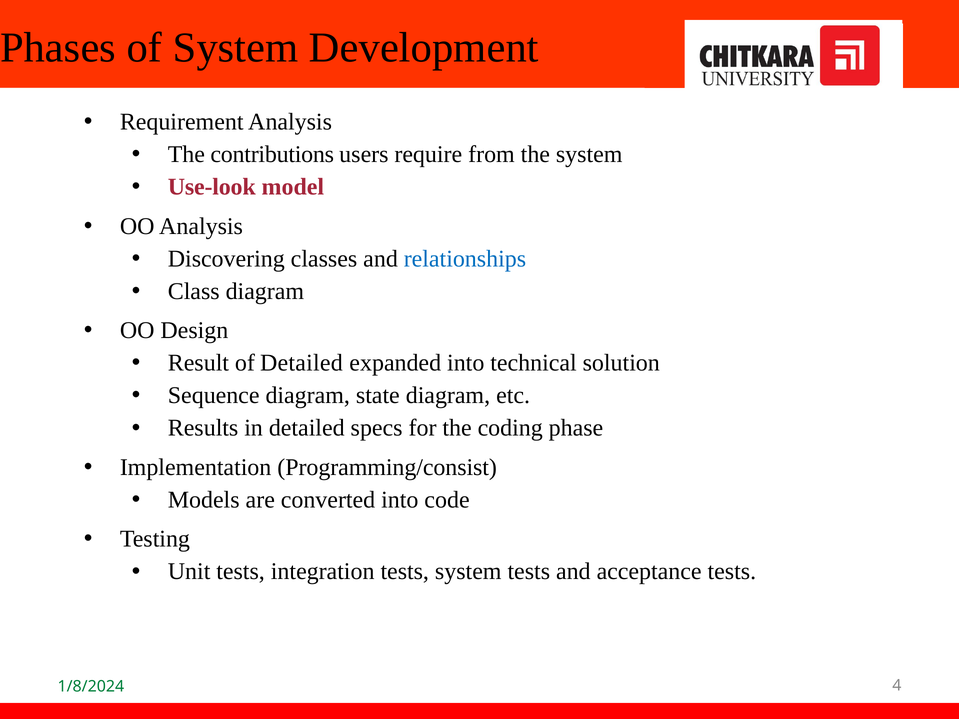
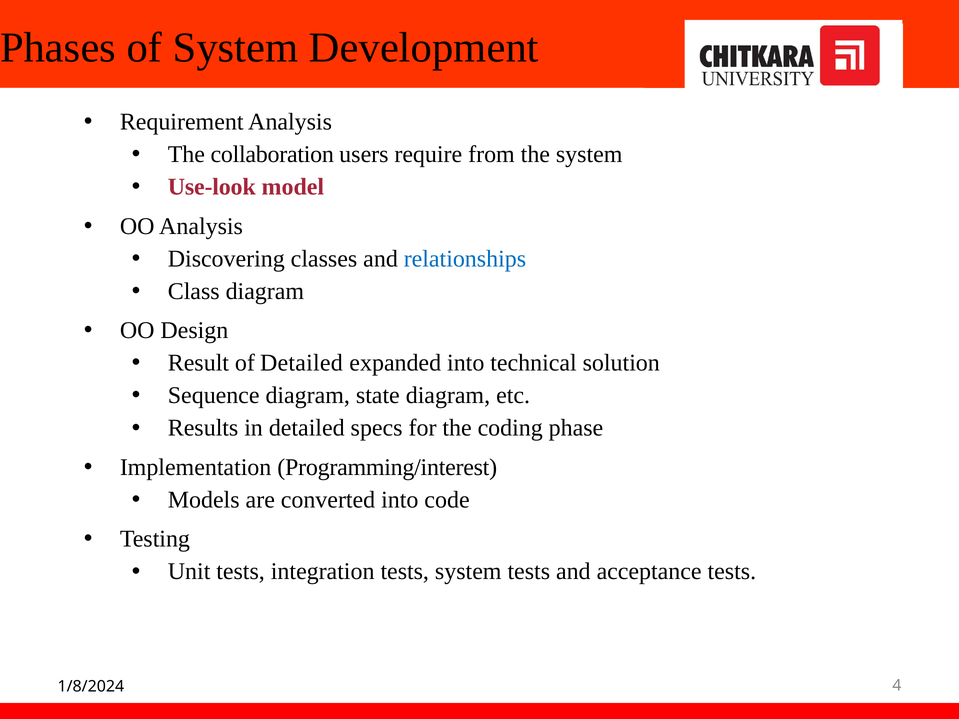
contributions: contributions -> collaboration (272, 154)
Programming/consist: Programming/consist -> Programming/interest (387, 467)
1/8/2024 colour: green -> black (91, 687)
